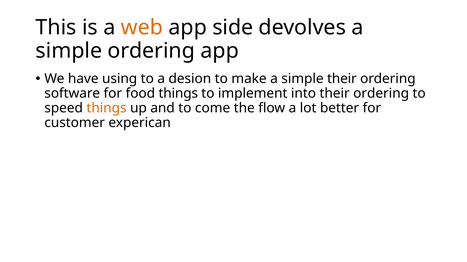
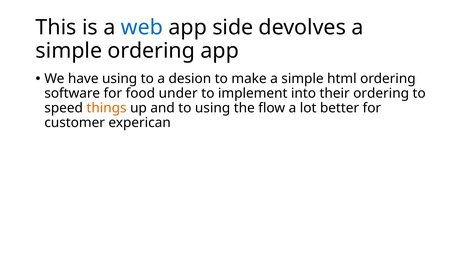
web colour: orange -> blue (142, 28)
simple their: their -> html (342, 79)
food things: things -> under (178, 94)
to come: come -> using (213, 108)
